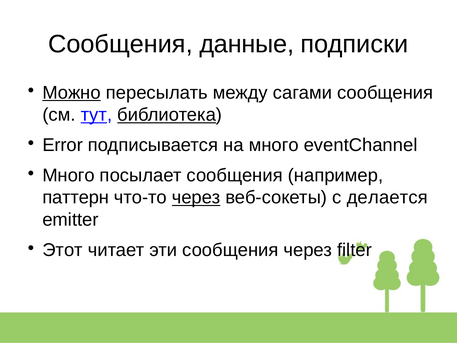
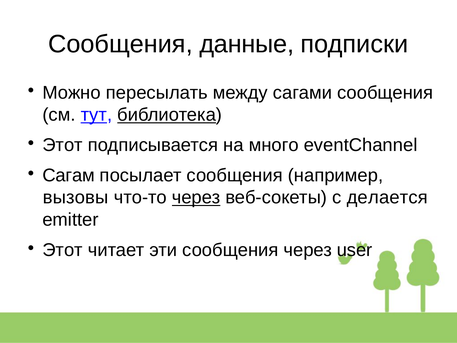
Можно underline: present -> none (72, 93)
Error: Error -> Этот (63, 145)
Много: Много -> Сагам (69, 175)
паттерн: паттерн -> вызовы (76, 197)
filter: filter -> user (355, 250)
